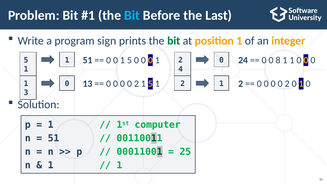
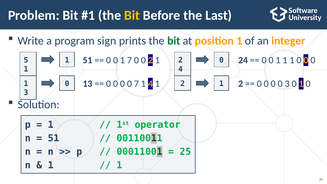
Bit colour: light blue -> yellow (132, 15)
0 1 5: 5 -> 7 (129, 60)
0: 0 -> 2 (150, 60)
8: 8 -> 1 (278, 60)
2: 2 -> 7 (136, 84)
5: 5 -> 4 (150, 84)
2: 2 -> 3 (287, 84)
computer: computer -> operator (158, 125)
